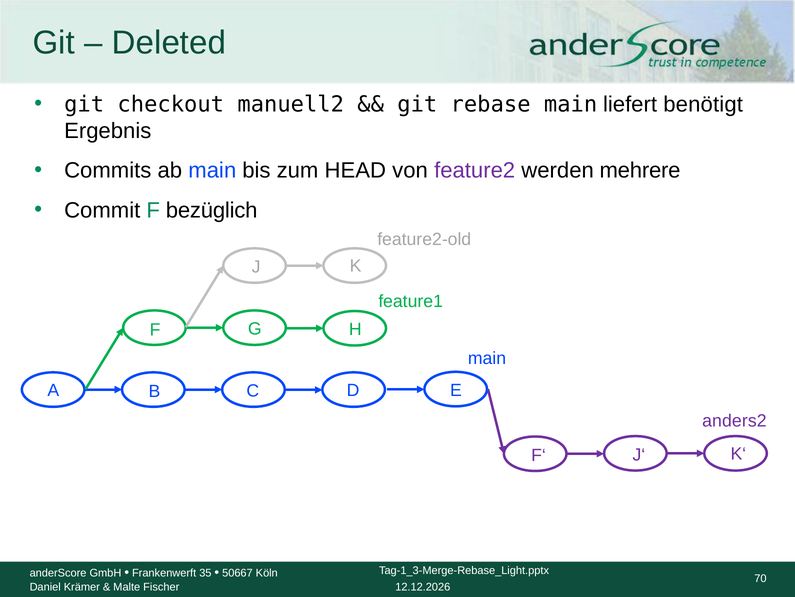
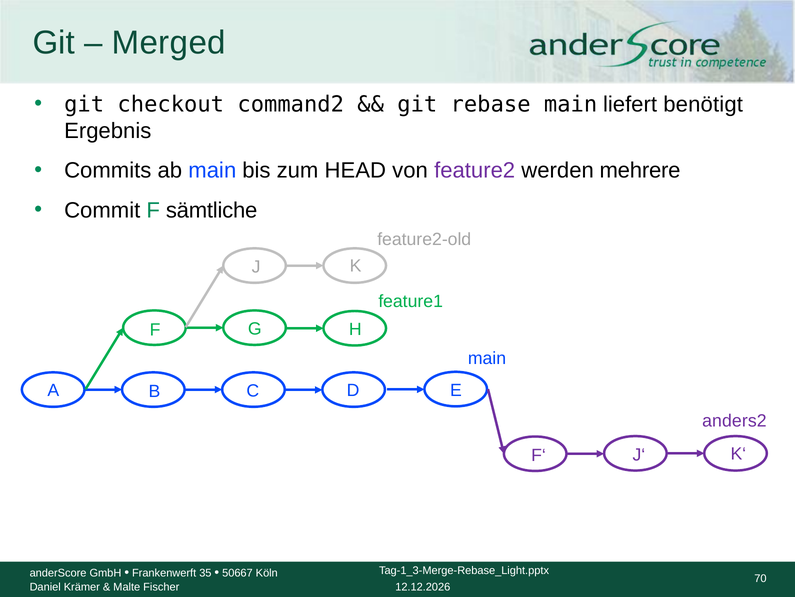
Deleted: Deleted -> Merged (169, 43)
manuell2: manuell2 -> command2 (291, 104)
bezüglich: bezüglich -> sämtliche (212, 210)
